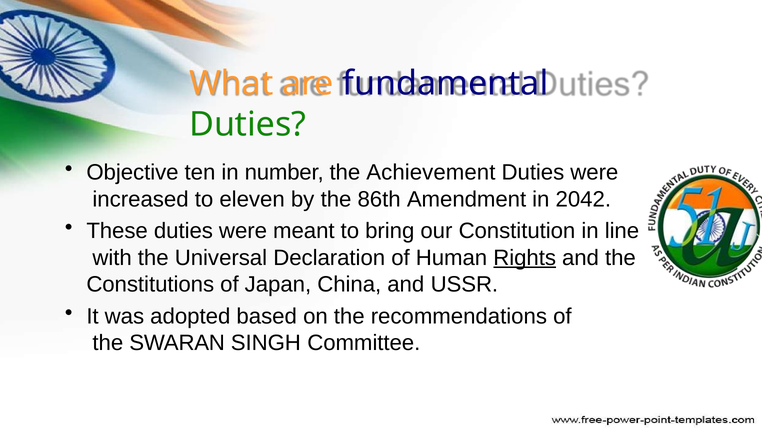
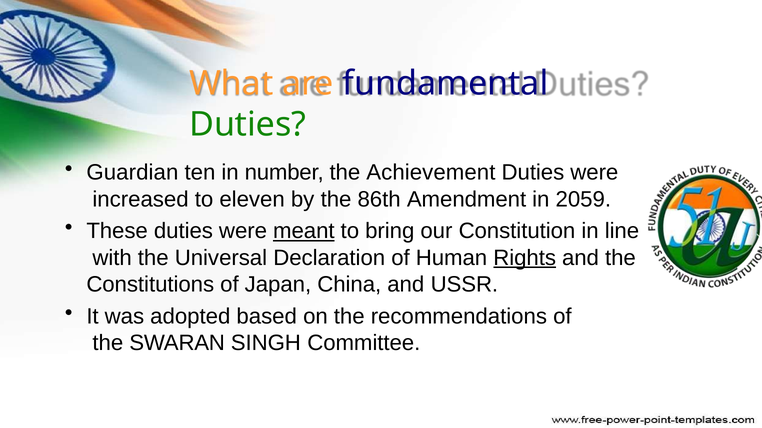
Objective: Objective -> Guardian (132, 173)
2042: 2042 -> 2059 (583, 199)
meant underline: none -> present (304, 231)
